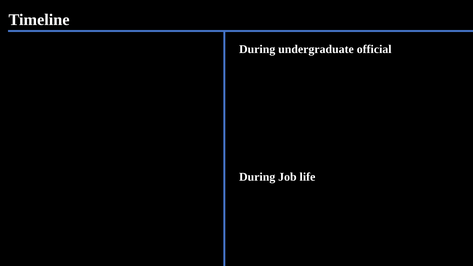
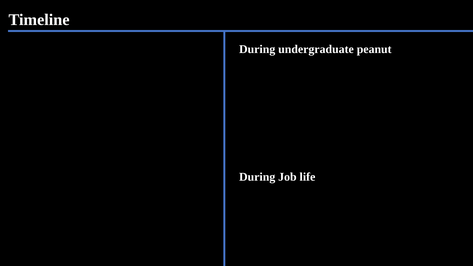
official: official -> peanut (374, 49)
